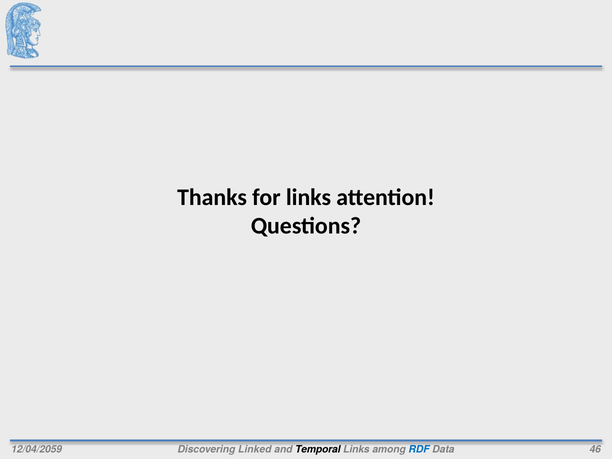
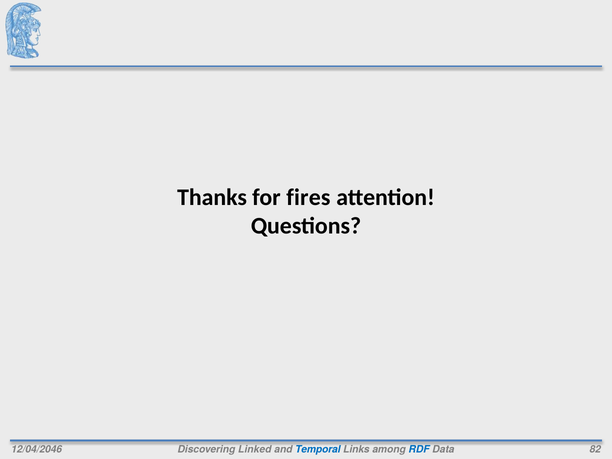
for links: links -> fires (308, 197)
12/04/2059: 12/04/2059 -> 12/04/2046 (37, 449)
Temporal colour: black -> blue (318, 449)
46: 46 -> 82 (595, 449)
